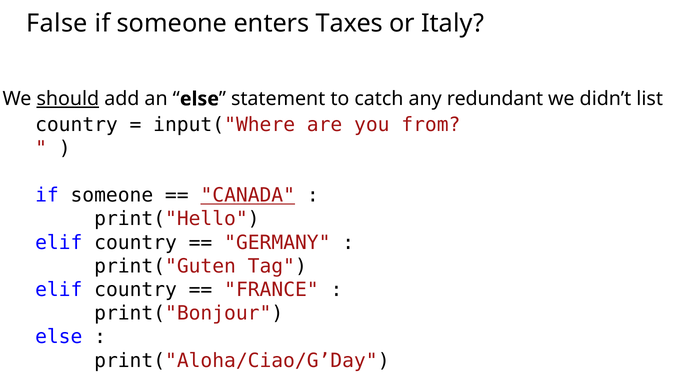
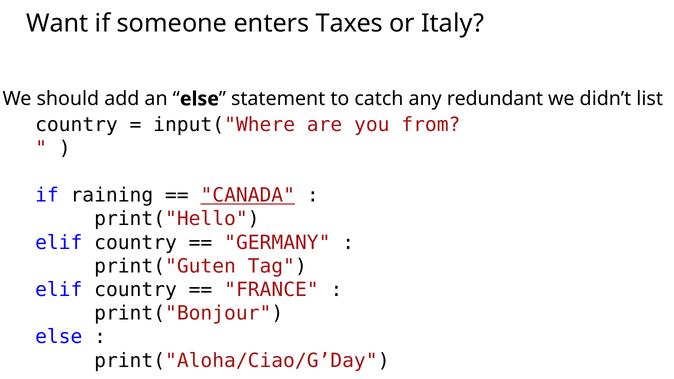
False: False -> Want (57, 24)
should underline: present -> none (68, 99)
someone: someone -> raining (112, 195)
